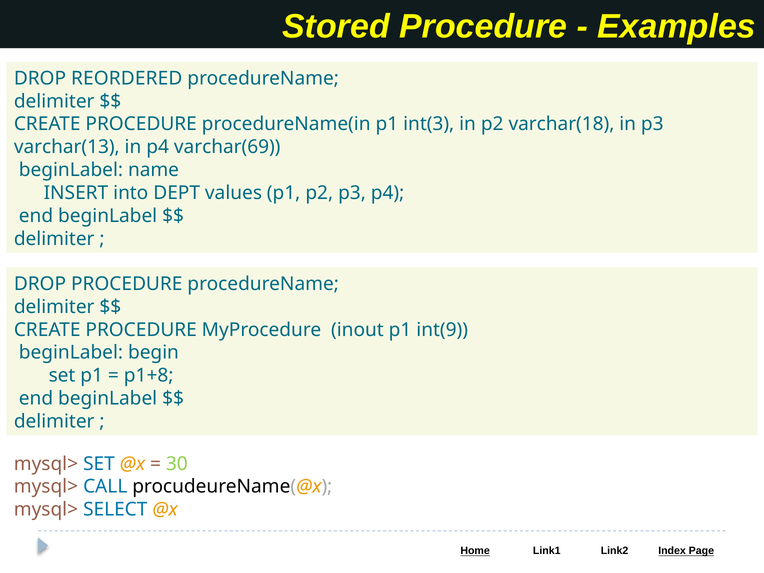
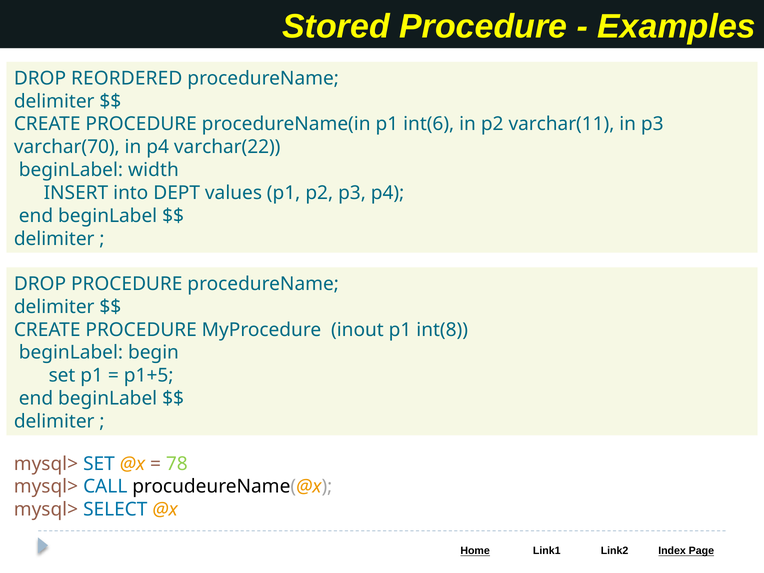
int(3: int(3 -> int(6 (429, 124)
varchar(18: varchar(18 -> varchar(11 (561, 124)
varchar(13: varchar(13 -> varchar(70 (67, 147)
varchar(69: varchar(69 -> varchar(22 (227, 147)
name: name -> width (153, 170)
int(9: int(9 -> int(8 (442, 330)
p1+8: p1+8 -> p1+5 (149, 376)
30: 30 -> 78 (177, 464)
